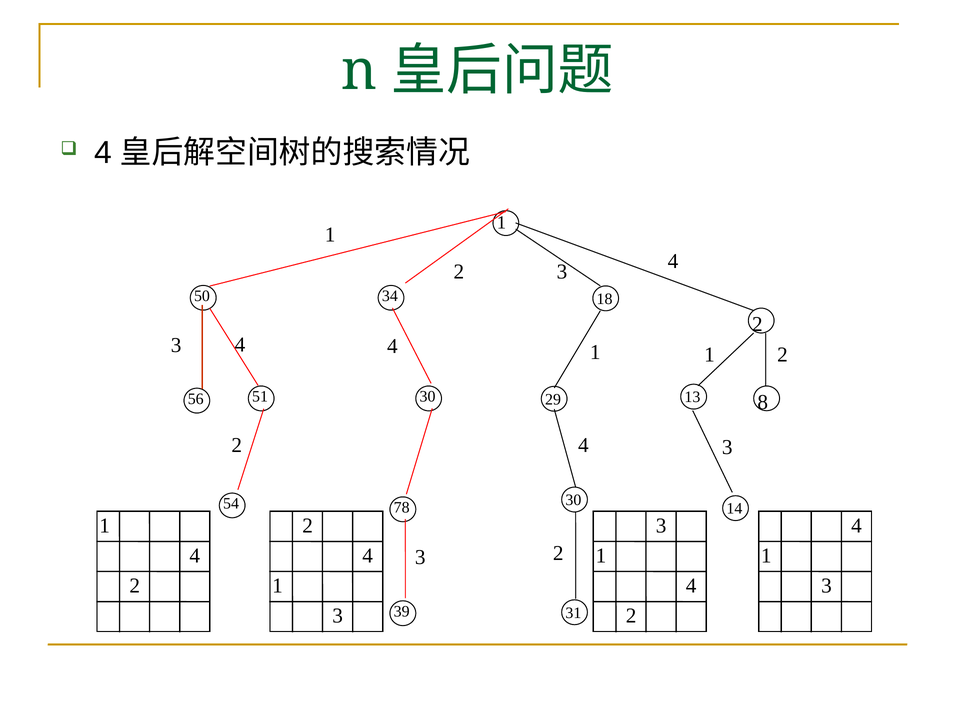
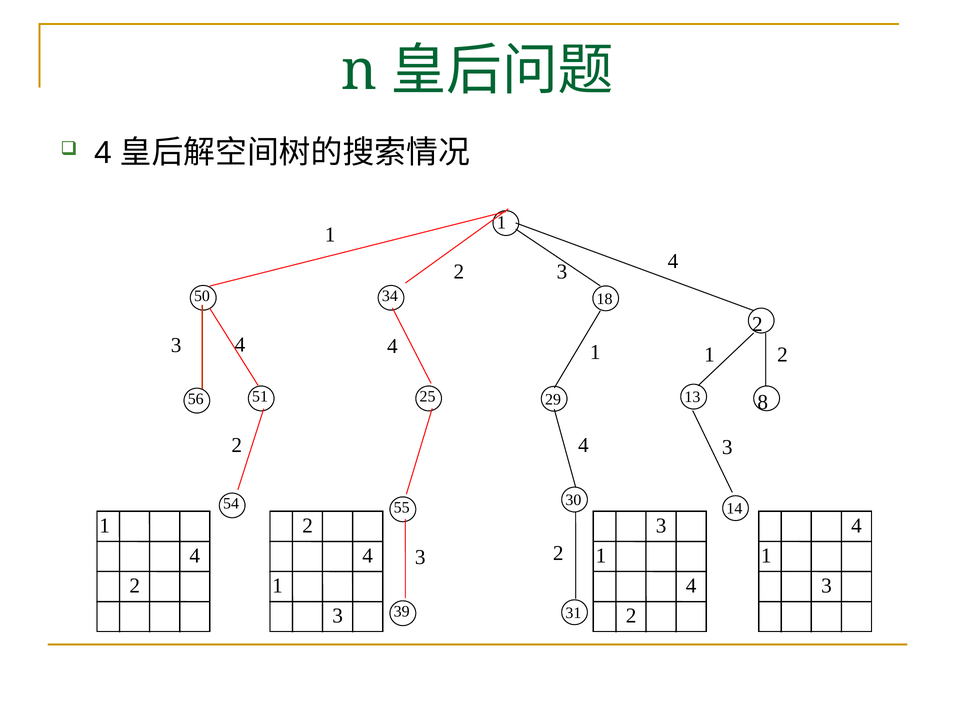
56 30: 30 -> 25 (428, 397)
78: 78 -> 55 (402, 508)
